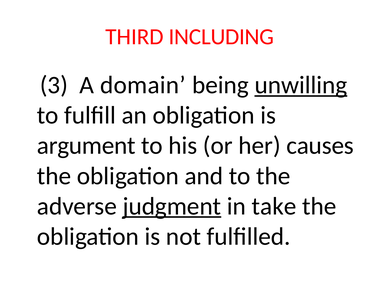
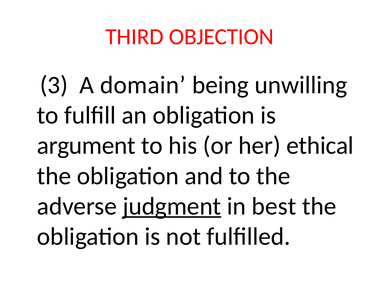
INCLUDING: INCLUDING -> OBJECTION (221, 37)
unwilling underline: present -> none (301, 85)
causes: causes -> ethical (320, 146)
take: take -> best (274, 206)
